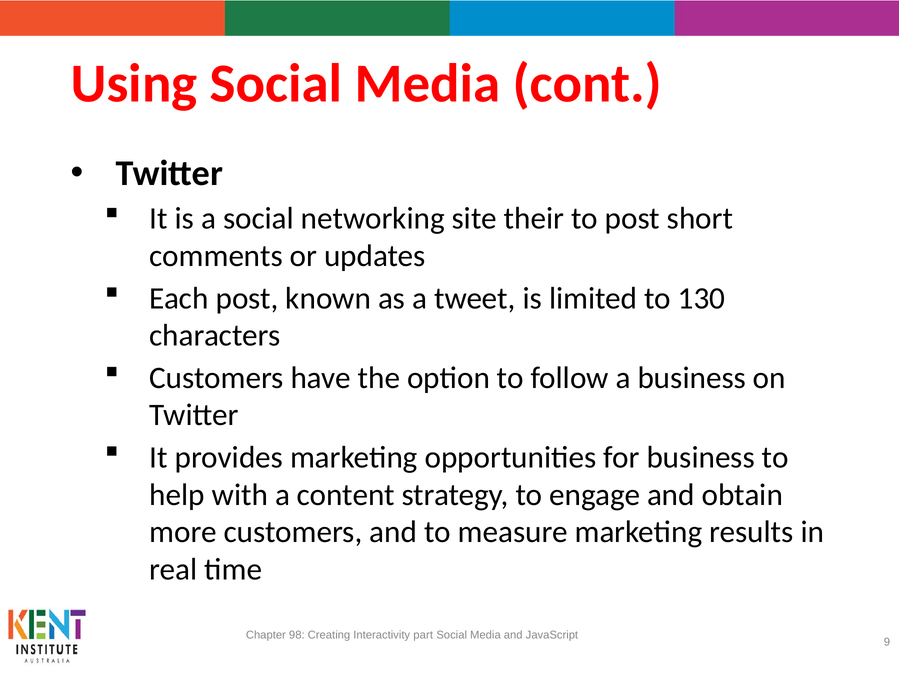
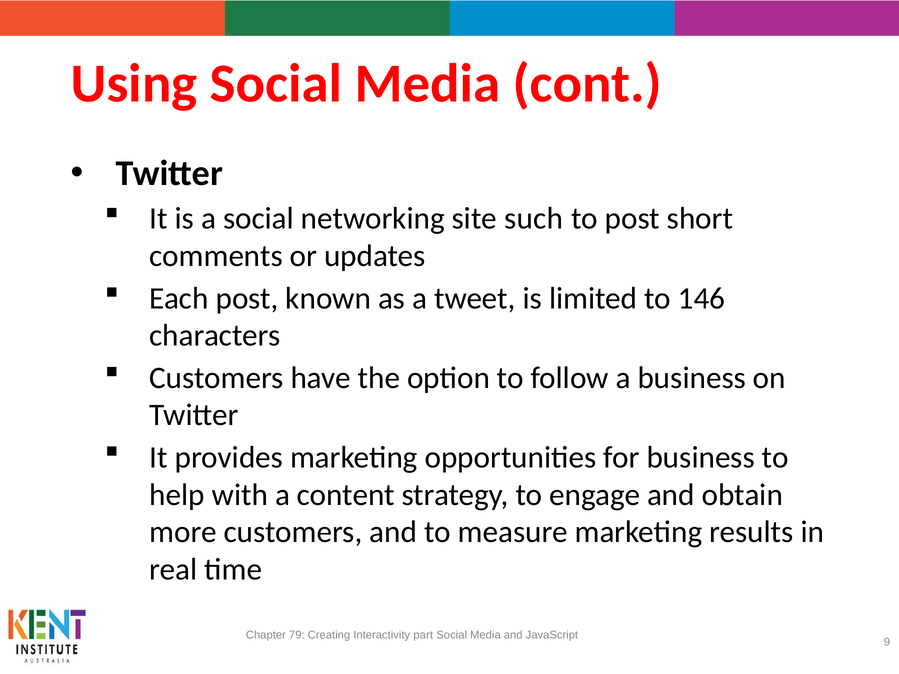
their: their -> such (534, 219)
130: 130 -> 146 (702, 298)
98: 98 -> 79 (297, 635)
